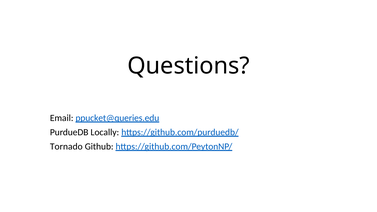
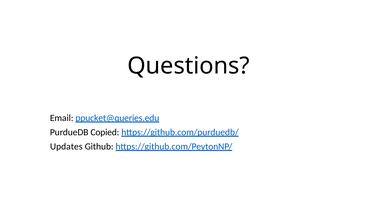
Locally: Locally -> Copied (105, 132)
Tornado: Tornado -> Updates (66, 147)
